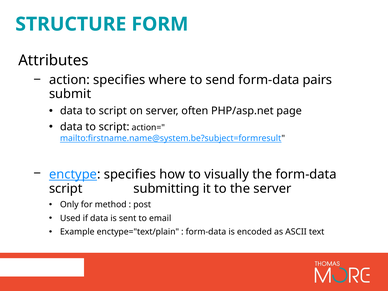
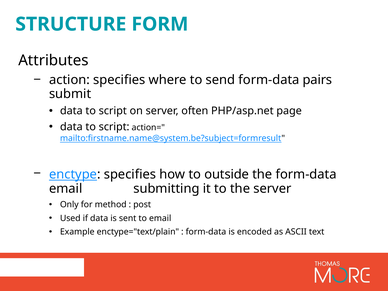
visually: visually -> outside (227, 174)
script: script -> email (66, 189)
